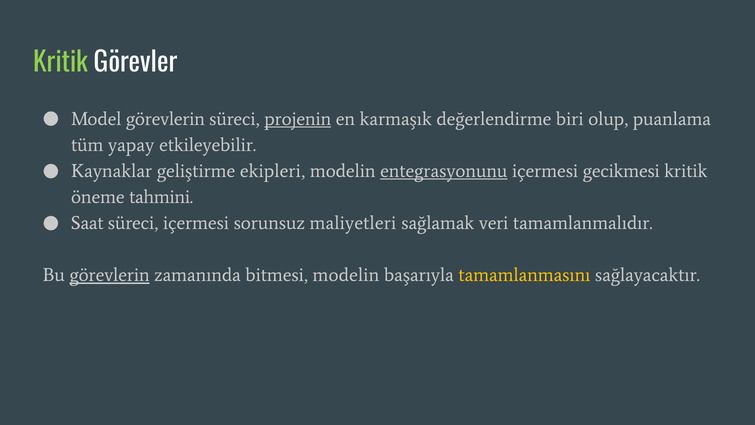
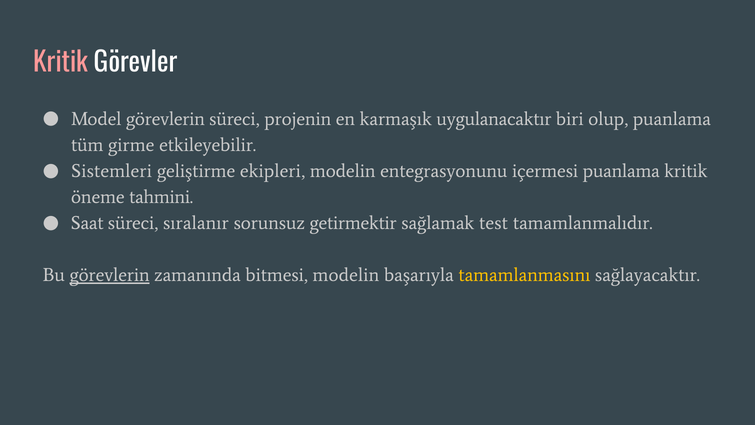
Kritik colour: light green -> pink (61, 63)
projenin underline: present -> none (298, 119)
değerlendirme: değerlendirme -> uygulanacaktır (494, 119)
yapay: yapay -> girme (131, 145)
Kaynaklar: Kaynaklar -> Sistemleri (112, 171)
entegrasyonunu underline: present -> none (444, 171)
içermesi gecikmesi: gecikmesi -> puanlama (621, 171)
süreci içermesi: içermesi -> sıralanır (196, 223)
maliyetleri: maliyetleri -> getirmektir (353, 223)
veri: veri -> test (493, 223)
